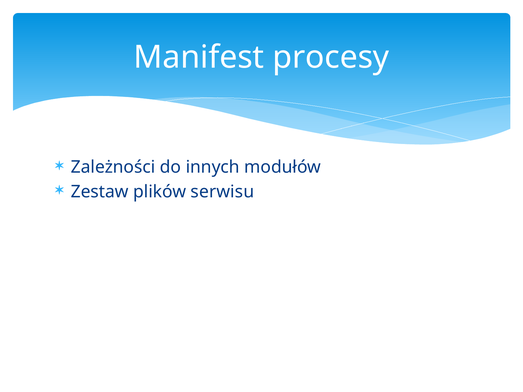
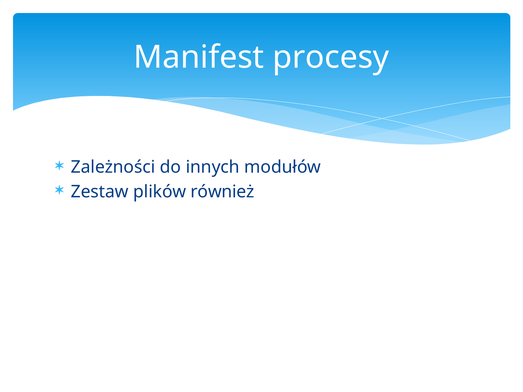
serwisu: serwisu -> również (223, 192)
